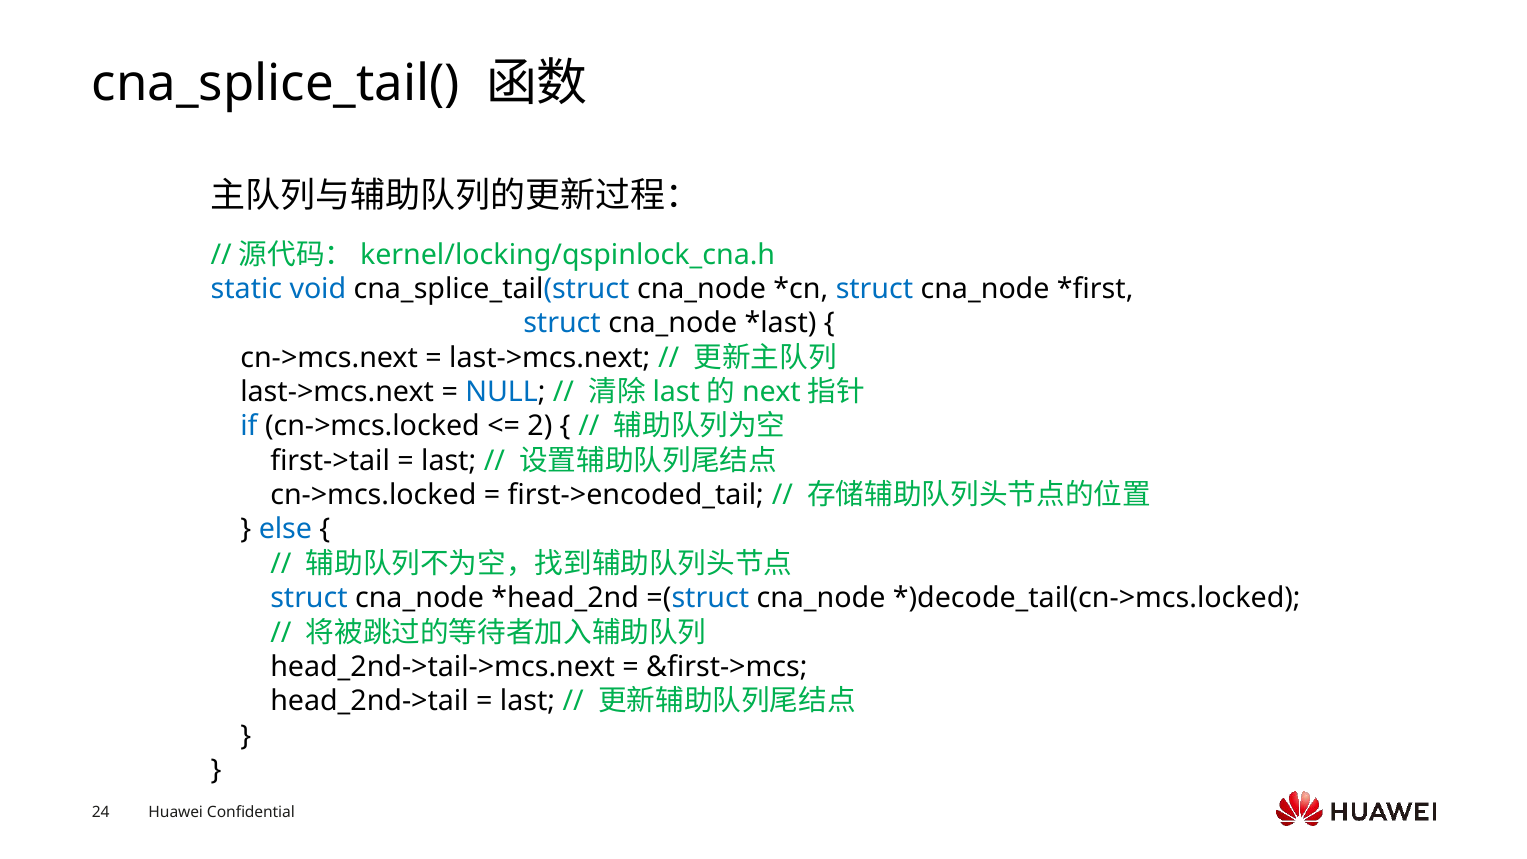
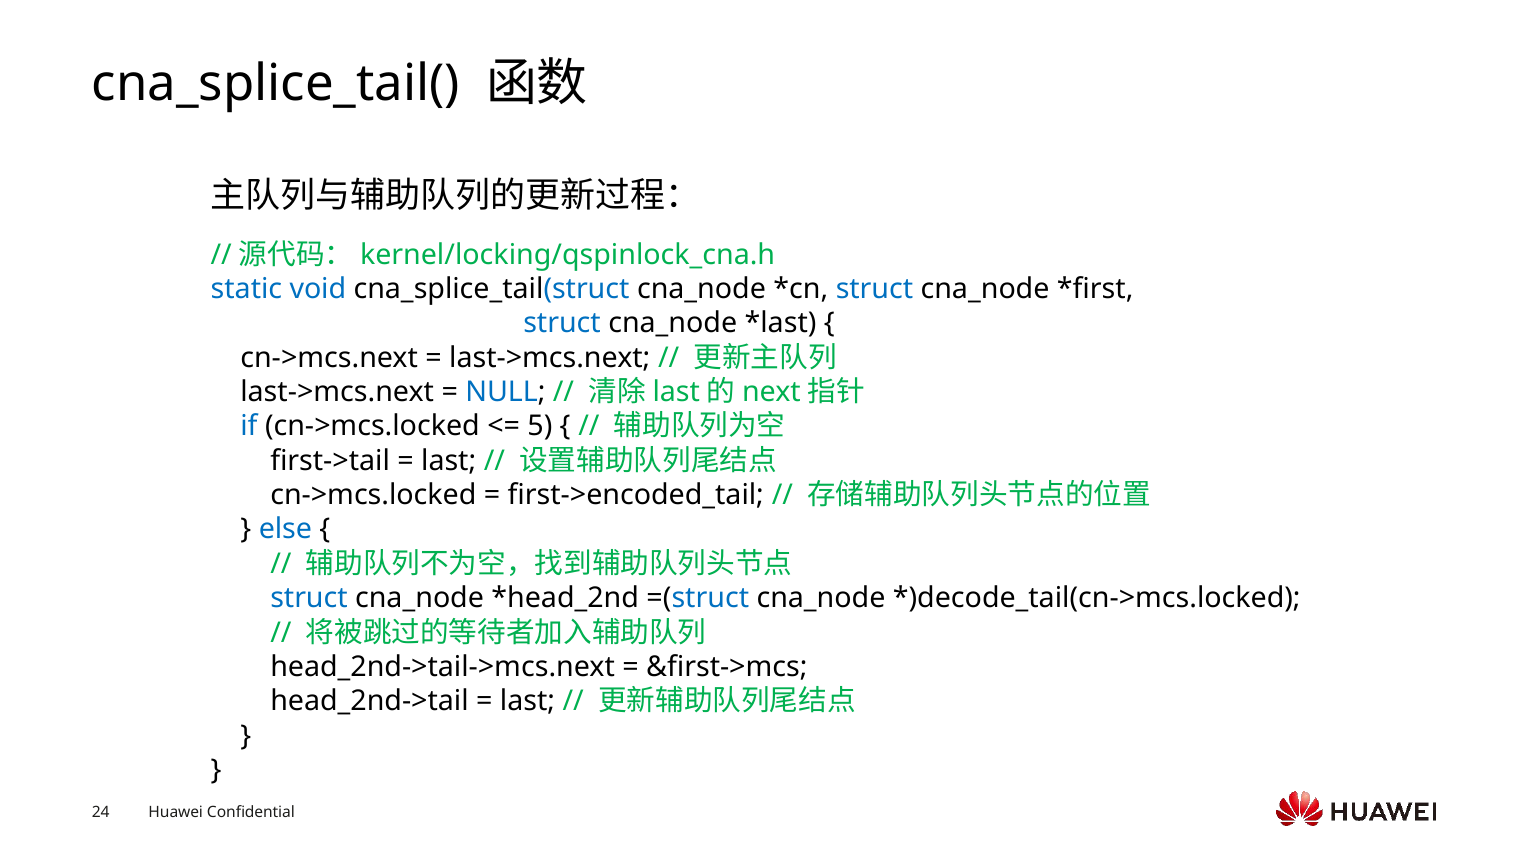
2: 2 -> 5 (540, 426)
